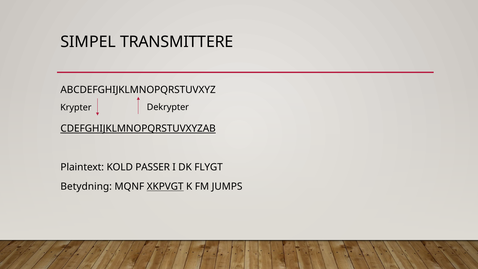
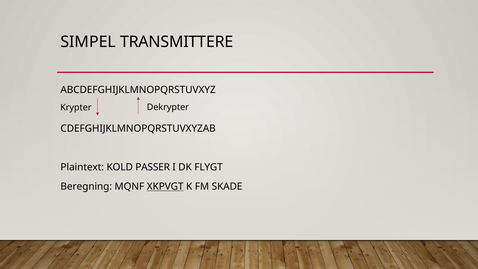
CDEFGHIJKLMNOPQRSTUVXYZAB underline: present -> none (138, 129)
Betydning: Betydning -> Beregning (86, 186)
JUMPS: JUMPS -> SKADE (227, 186)
